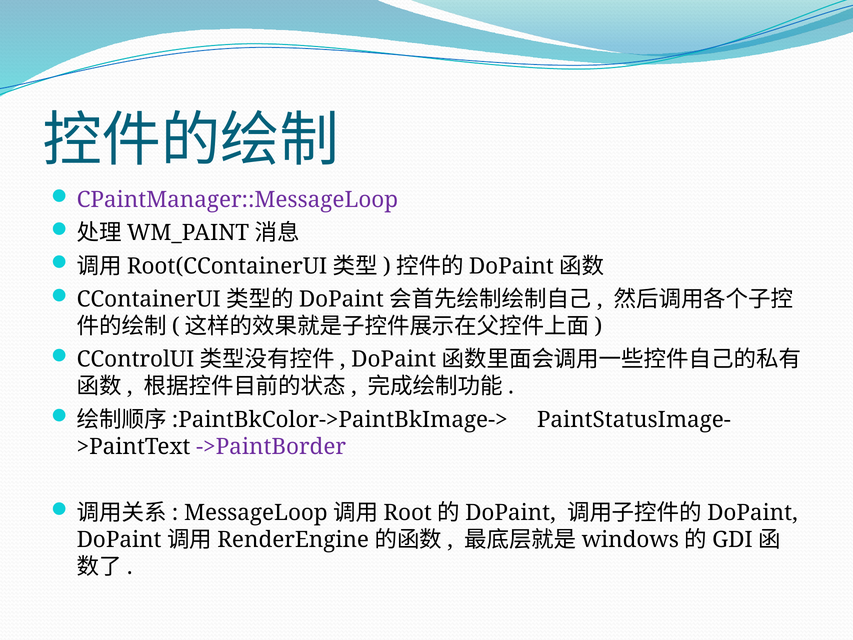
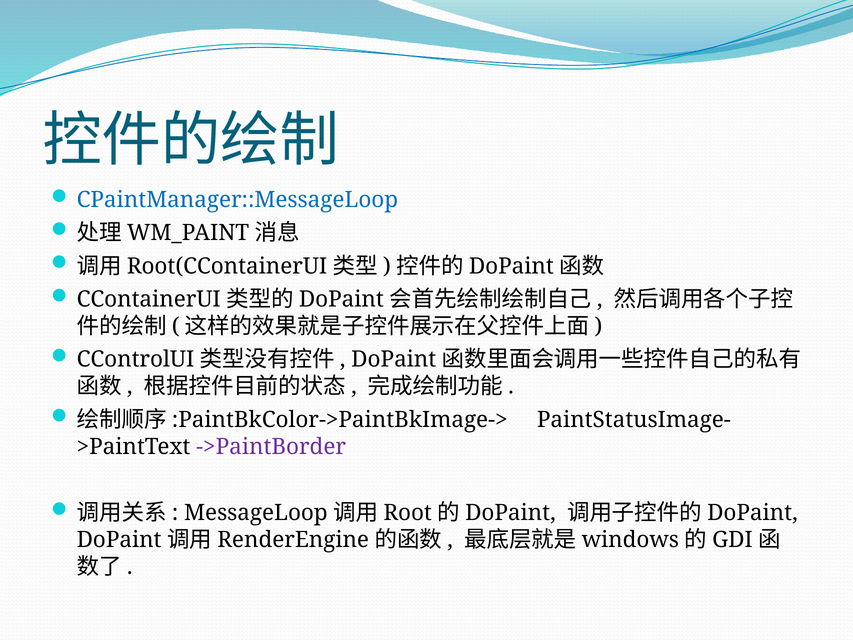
CPaintManager::MessageLoop colour: purple -> blue (237, 200)
